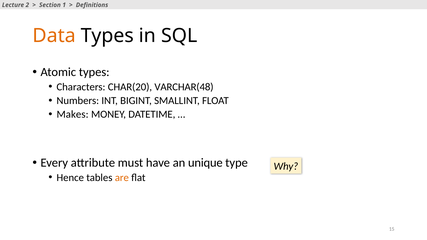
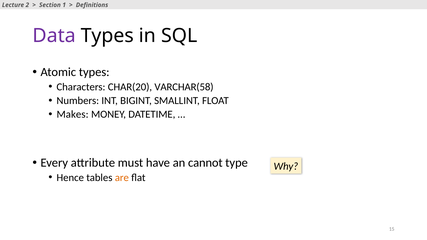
Data colour: orange -> purple (54, 36)
VARCHAR(48: VARCHAR(48 -> VARCHAR(58 (184, 87)
unique: unique -> cannot (205, 163)
